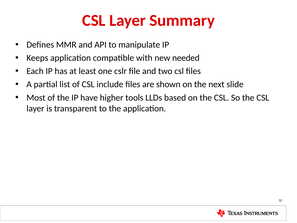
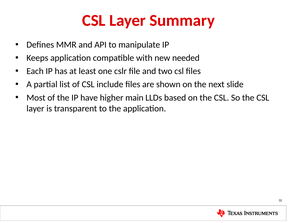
tools: tools -> main (134, 97)
